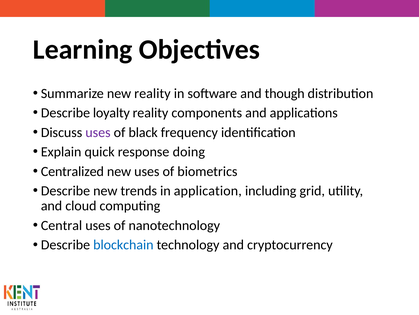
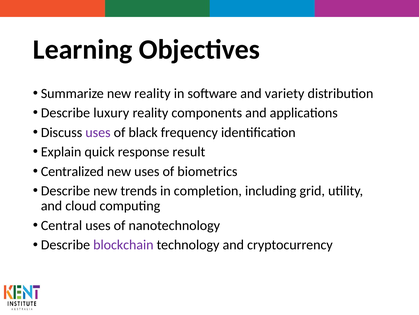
though: though -> variety (285, 93)
loyalty: loyalty -> luxury (111, 113)
doing: doing -> result (189, 152)
application: application -> completion (208, 190)
blockchain colour: blue -> purple (123, 244)
